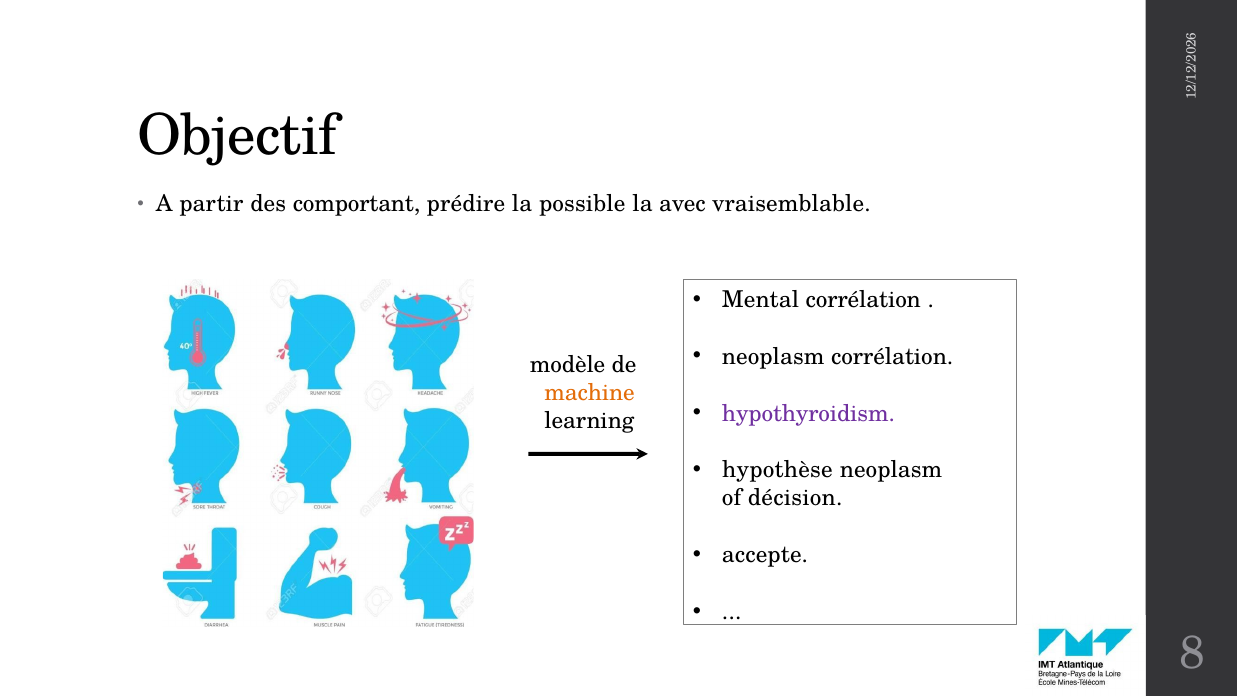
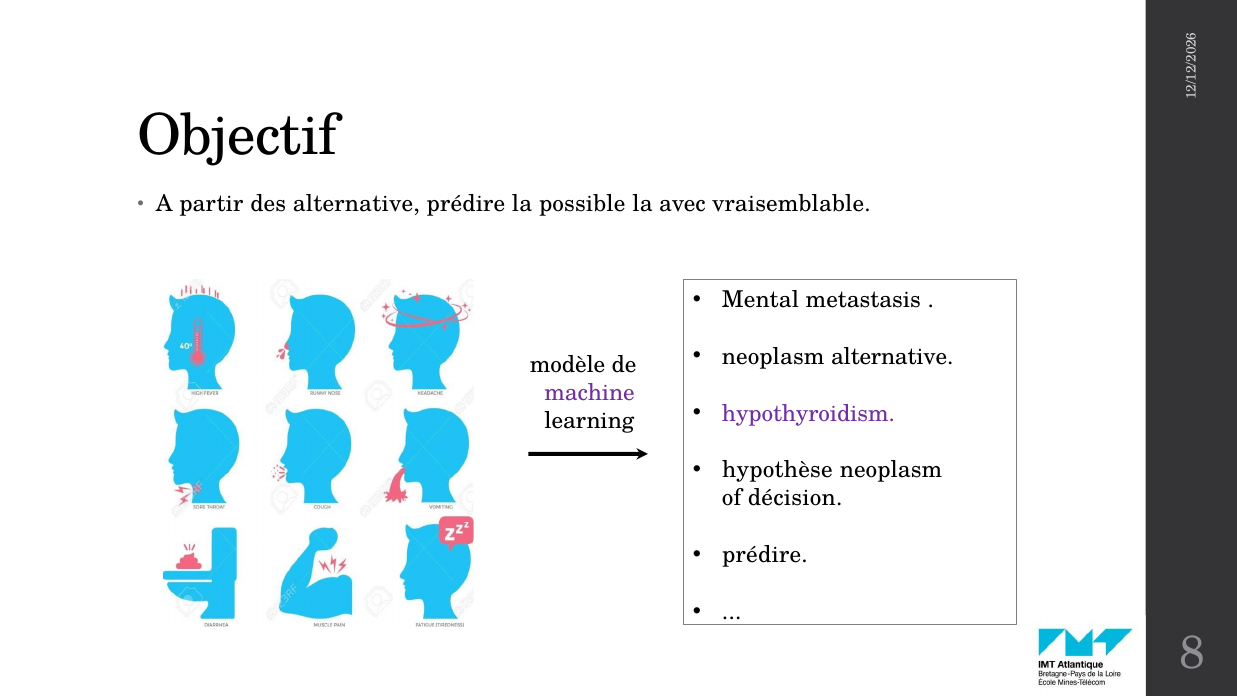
des comportant: comportant -> alternative (356, 204)
Mental corrélation: corrélation -> metastasis (863, 300)
neoplasm corrélation: corrélation -> alternative (892, 356)
machine colour: orange -> purple (590, 393)
accepte: accepte -> prédire (765, 555)
